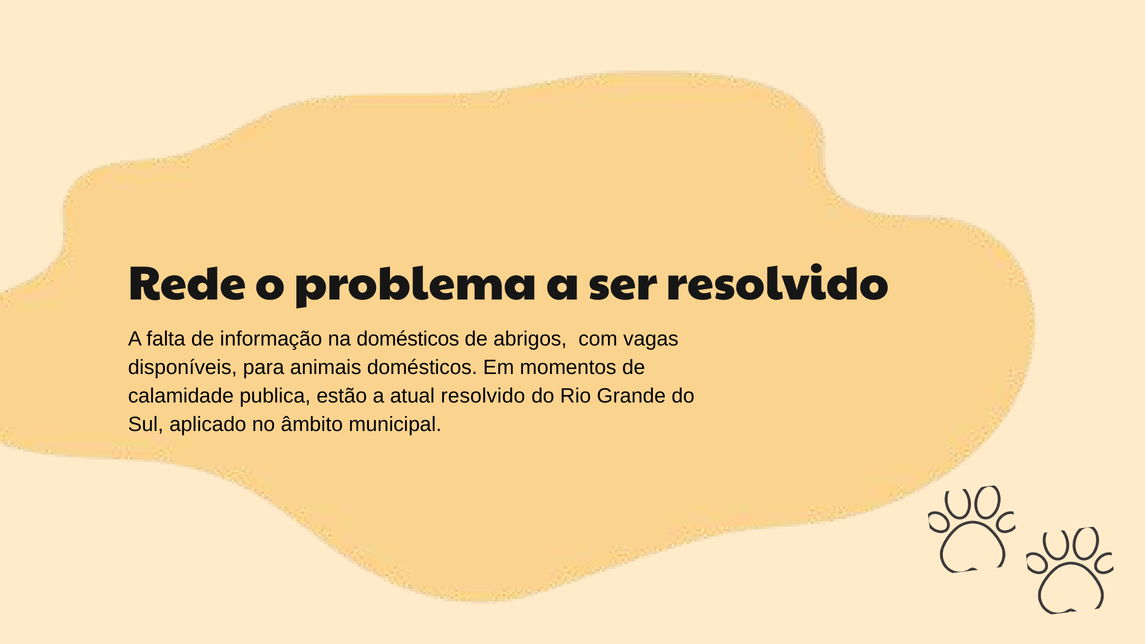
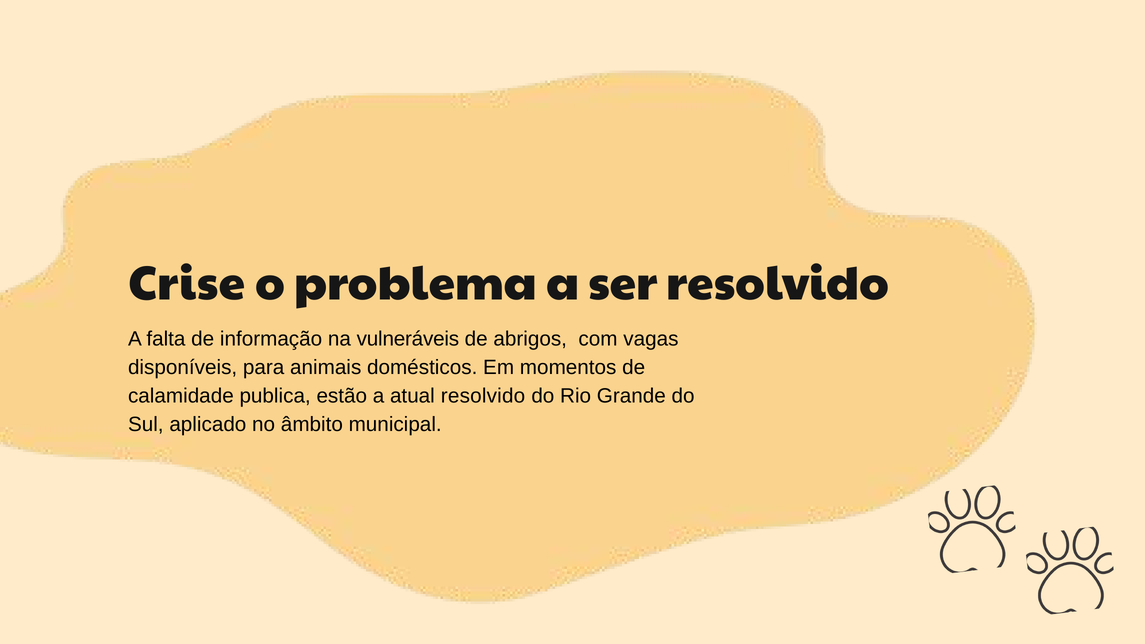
Rede: Rede -> Crise (187, 284)
na domésticos: domésticos -> vulneráveis (408, 339)
